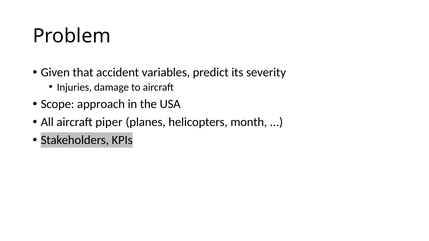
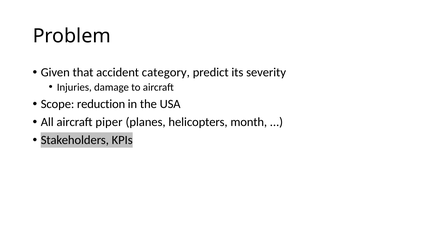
variables: variables -> category (166, 73)
approach: approach -> reduction (101, 104)
